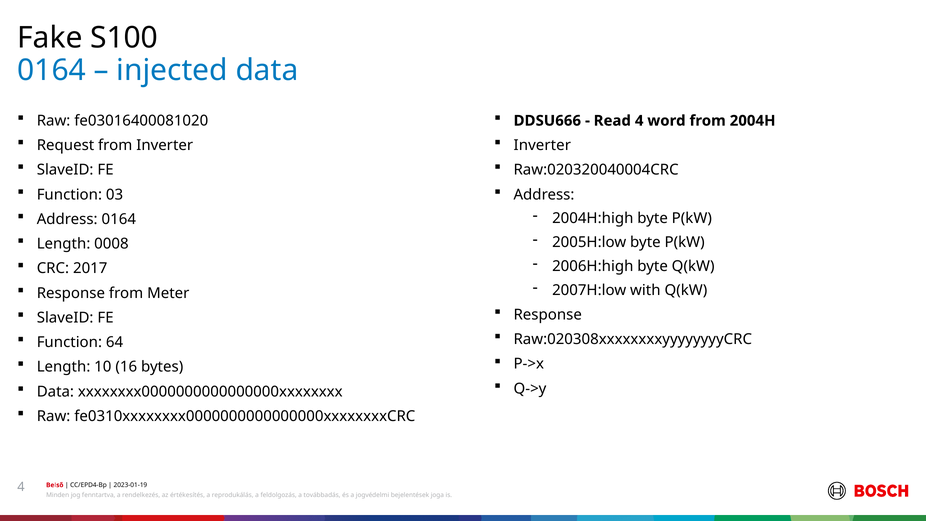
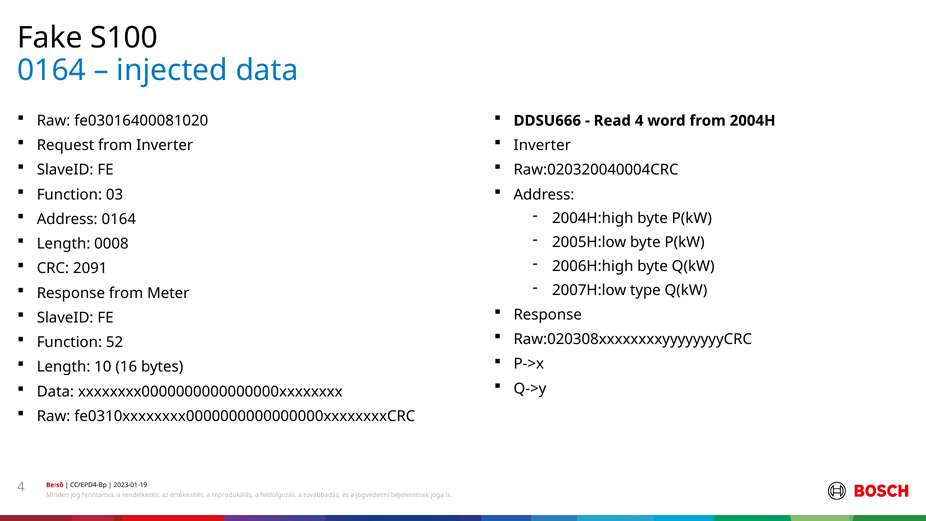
2017: 2017 -> 2091 (90, 268)
with: with -> type (645, 290)
64: 64 -> 52 (115, 342)
